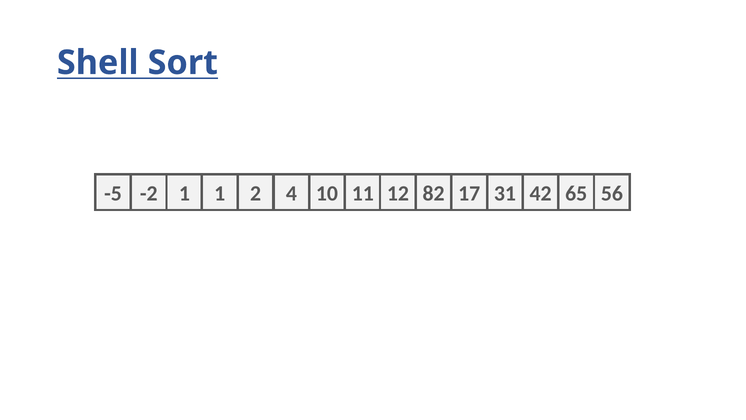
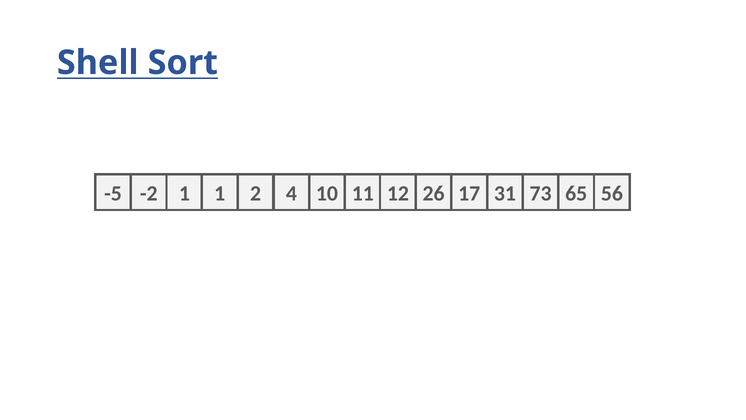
82: 82 -> 26 (434, 193)
42: 42 -> 73 (541, 193)
